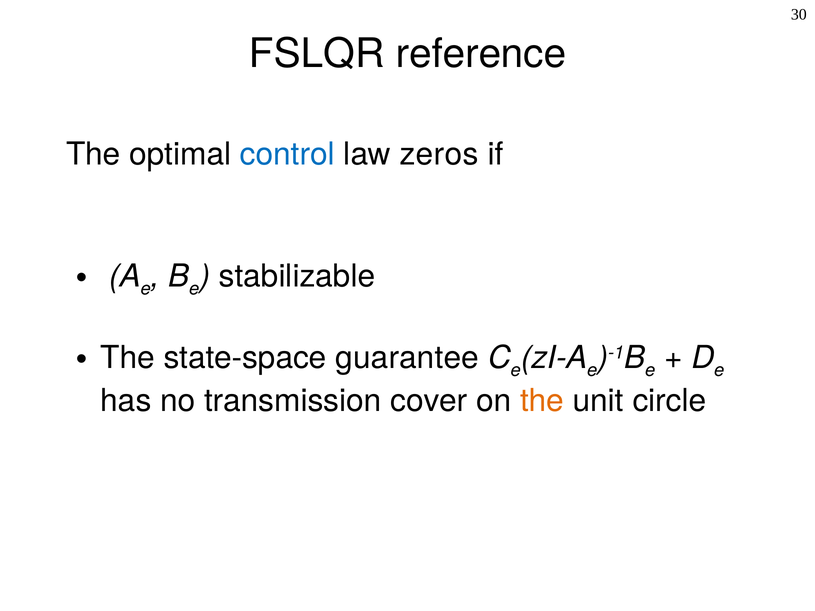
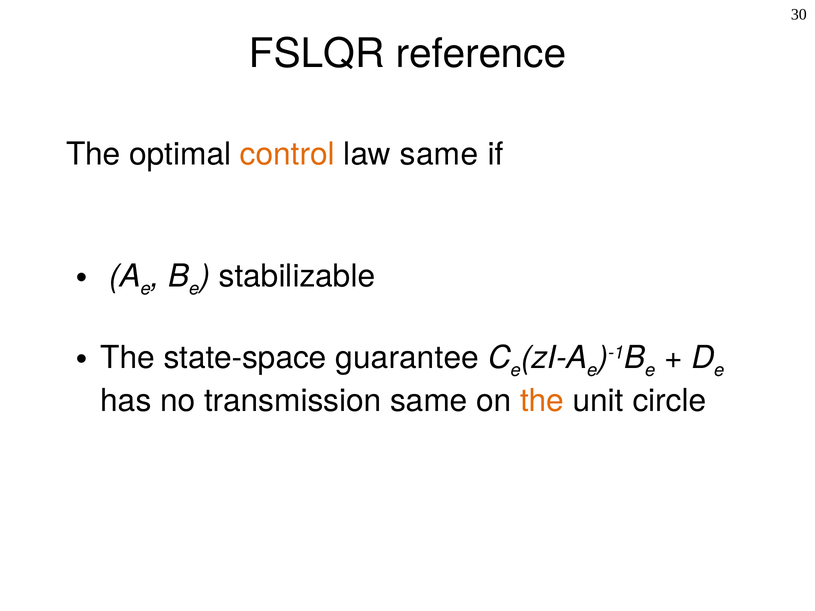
control colour: blue -> orange (287, 154)
law zeros: zeros -> same (439, 154)
transmission cover: cover -> same (429, 401)
